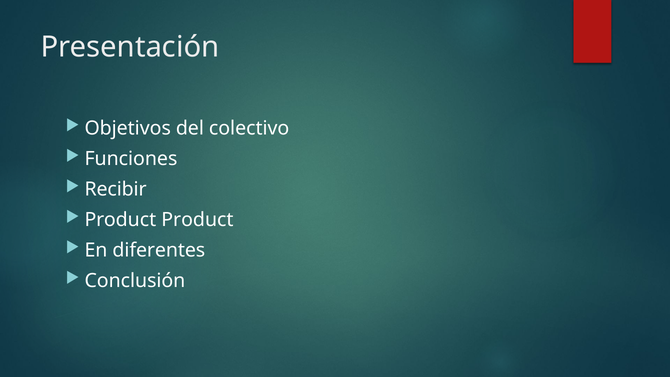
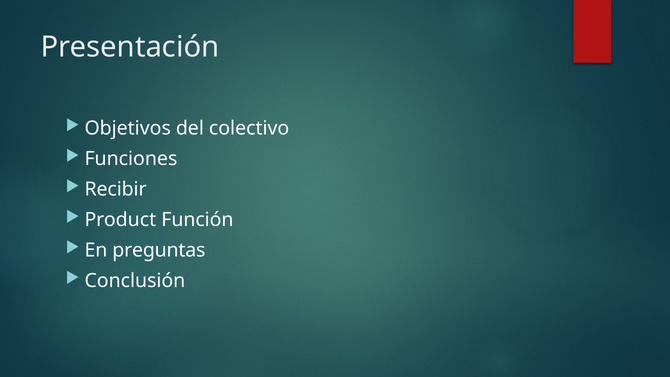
Product Product: Product -> Función (197, 220)
diferentes: diferentes -> preguntas (159, 250)
